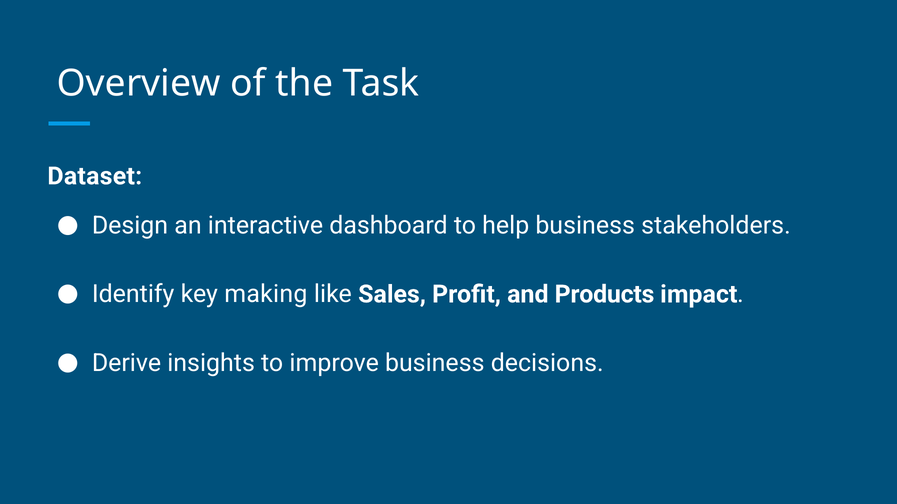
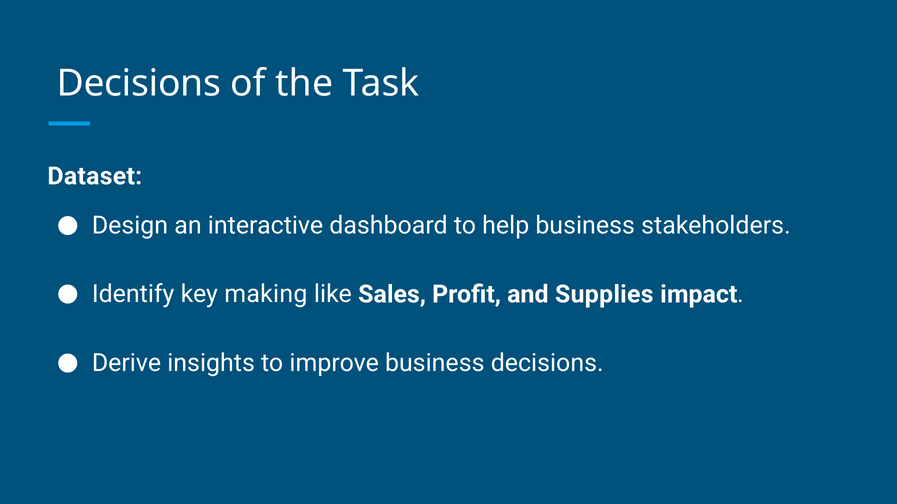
Overview: Overview -> Decisions (139, 83)
Products: Products -> Supplies (604, 295)
